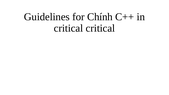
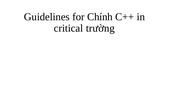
critical critical: critical -> trường (100, 28)
